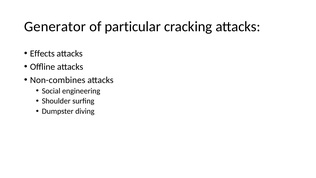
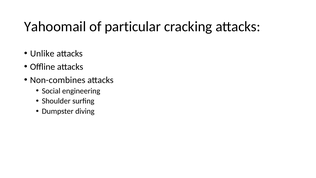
Generator: Generator -> Yahoomail (55, 27)
Effects: Effects -> Unlike (42, 53)
